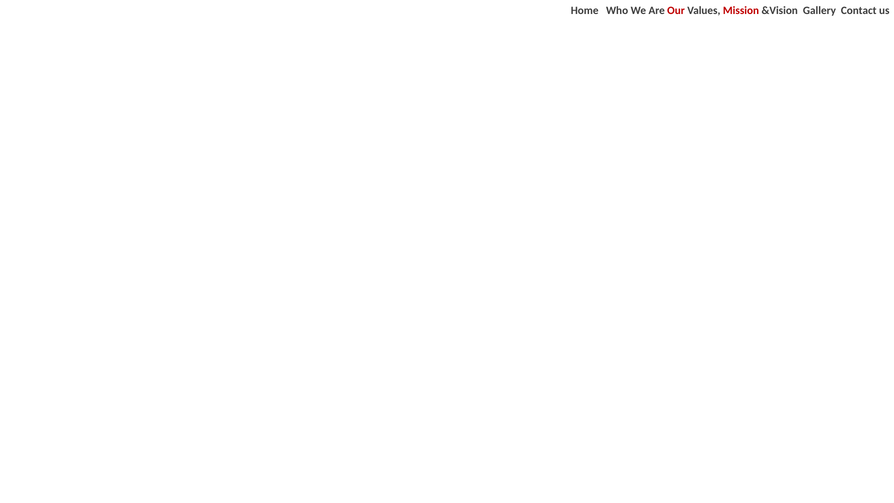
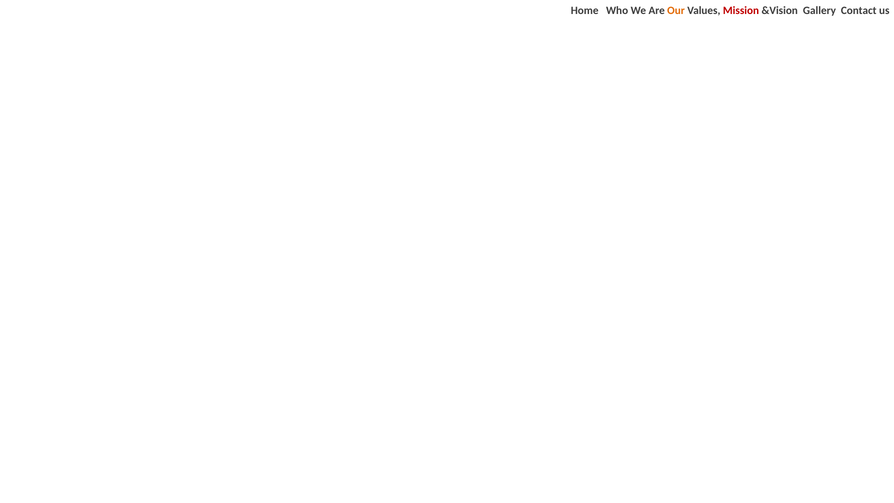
Our colour: red -> orange (676, 11)
